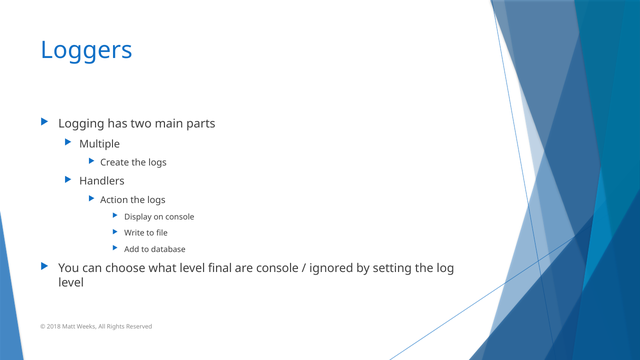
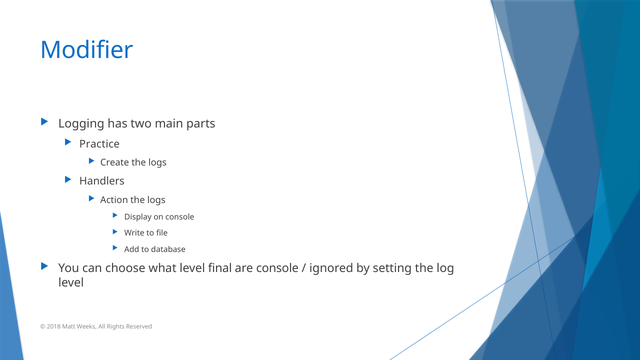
Loggers: Loggers -> Modifier (87, 50)
Multiple: Multiple -> Practice (100, 144)
